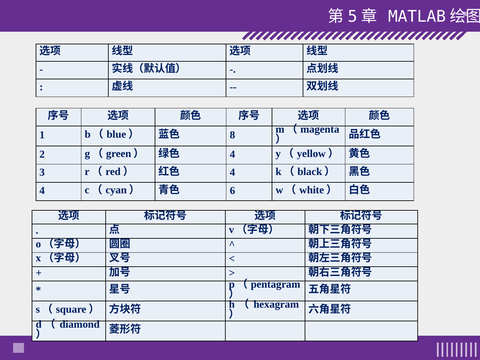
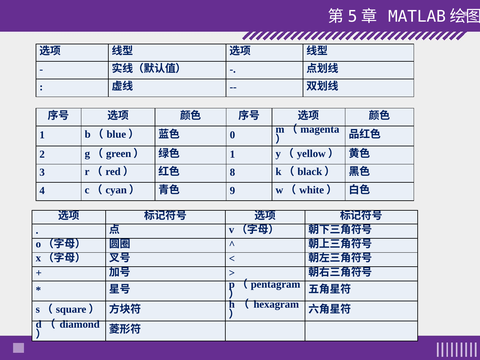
8: 8 -> 0 (232, 135)
4: 4 -> 1 (232, 154)
4: 4 -> 8 (232, 172)
6: 6 -> 9 (232, 191)
